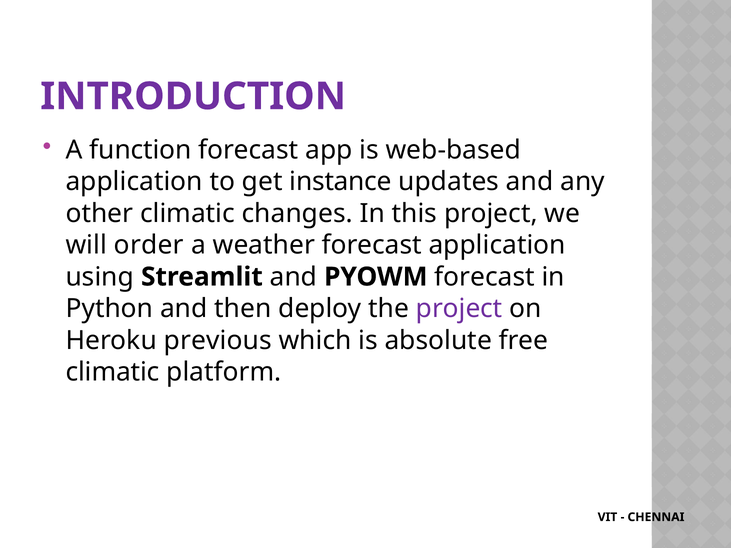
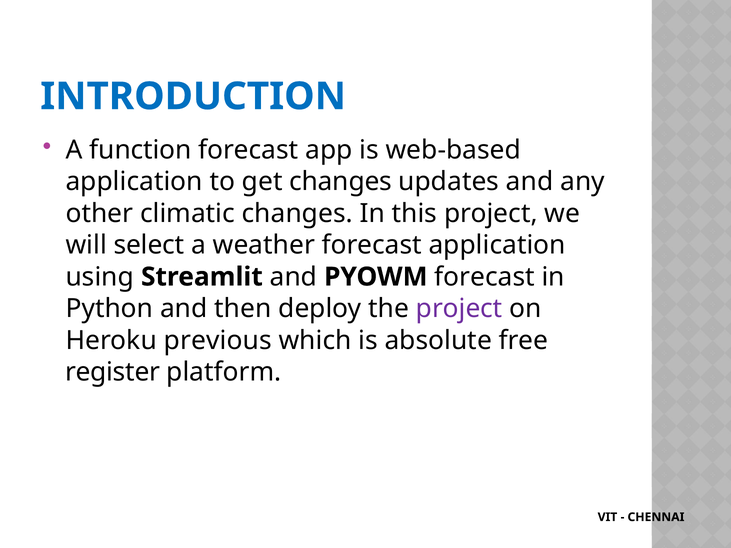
INTRODUCTION colour: purple -> blue (193, 96)
get instance: instance -> changes (341, 182)
order: order -> select (149, 245)
climatic: climatic -> register (113, 372)
